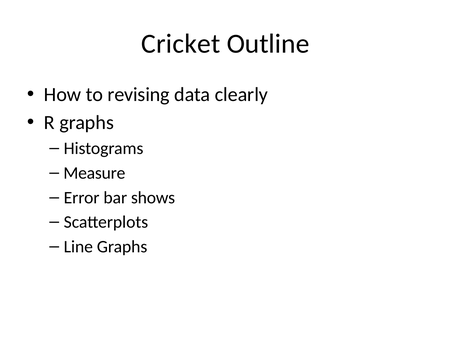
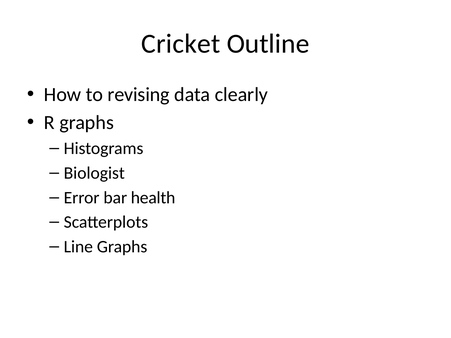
Measure: Measure -> Biologist (94, 173)
shows: shows -> health (153, 198)
